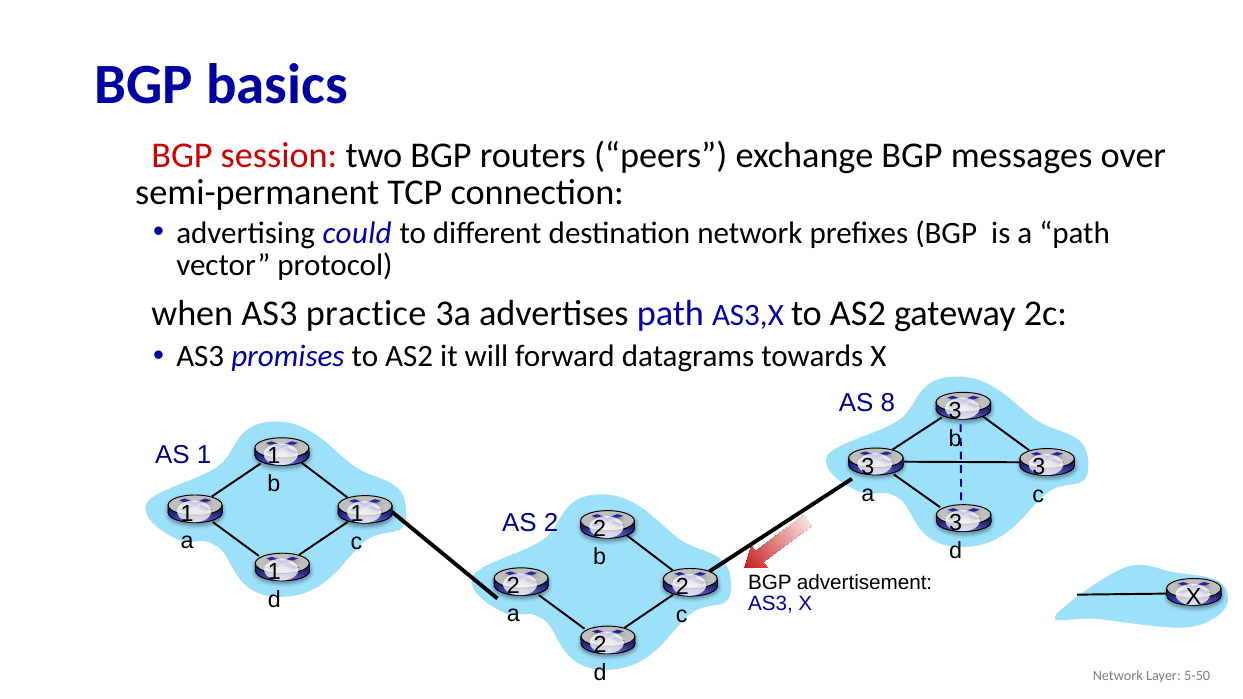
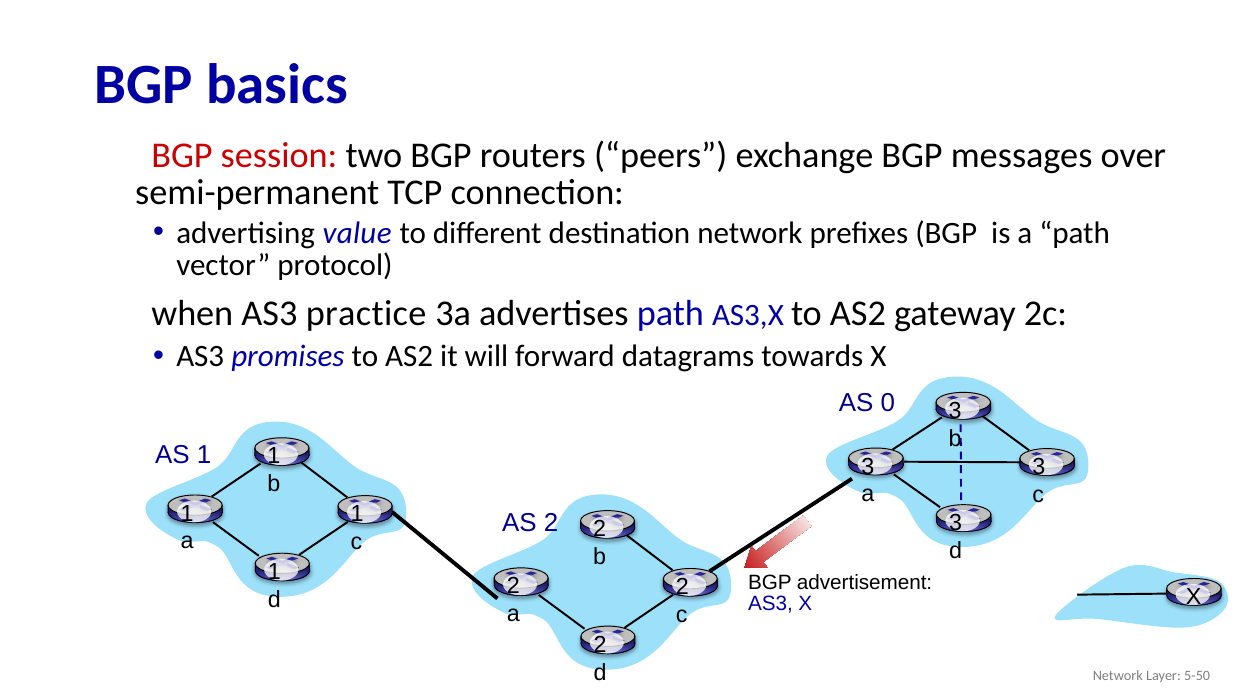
could: could -> value (357, 233)
8: 8 -> 0 (888, 403)
